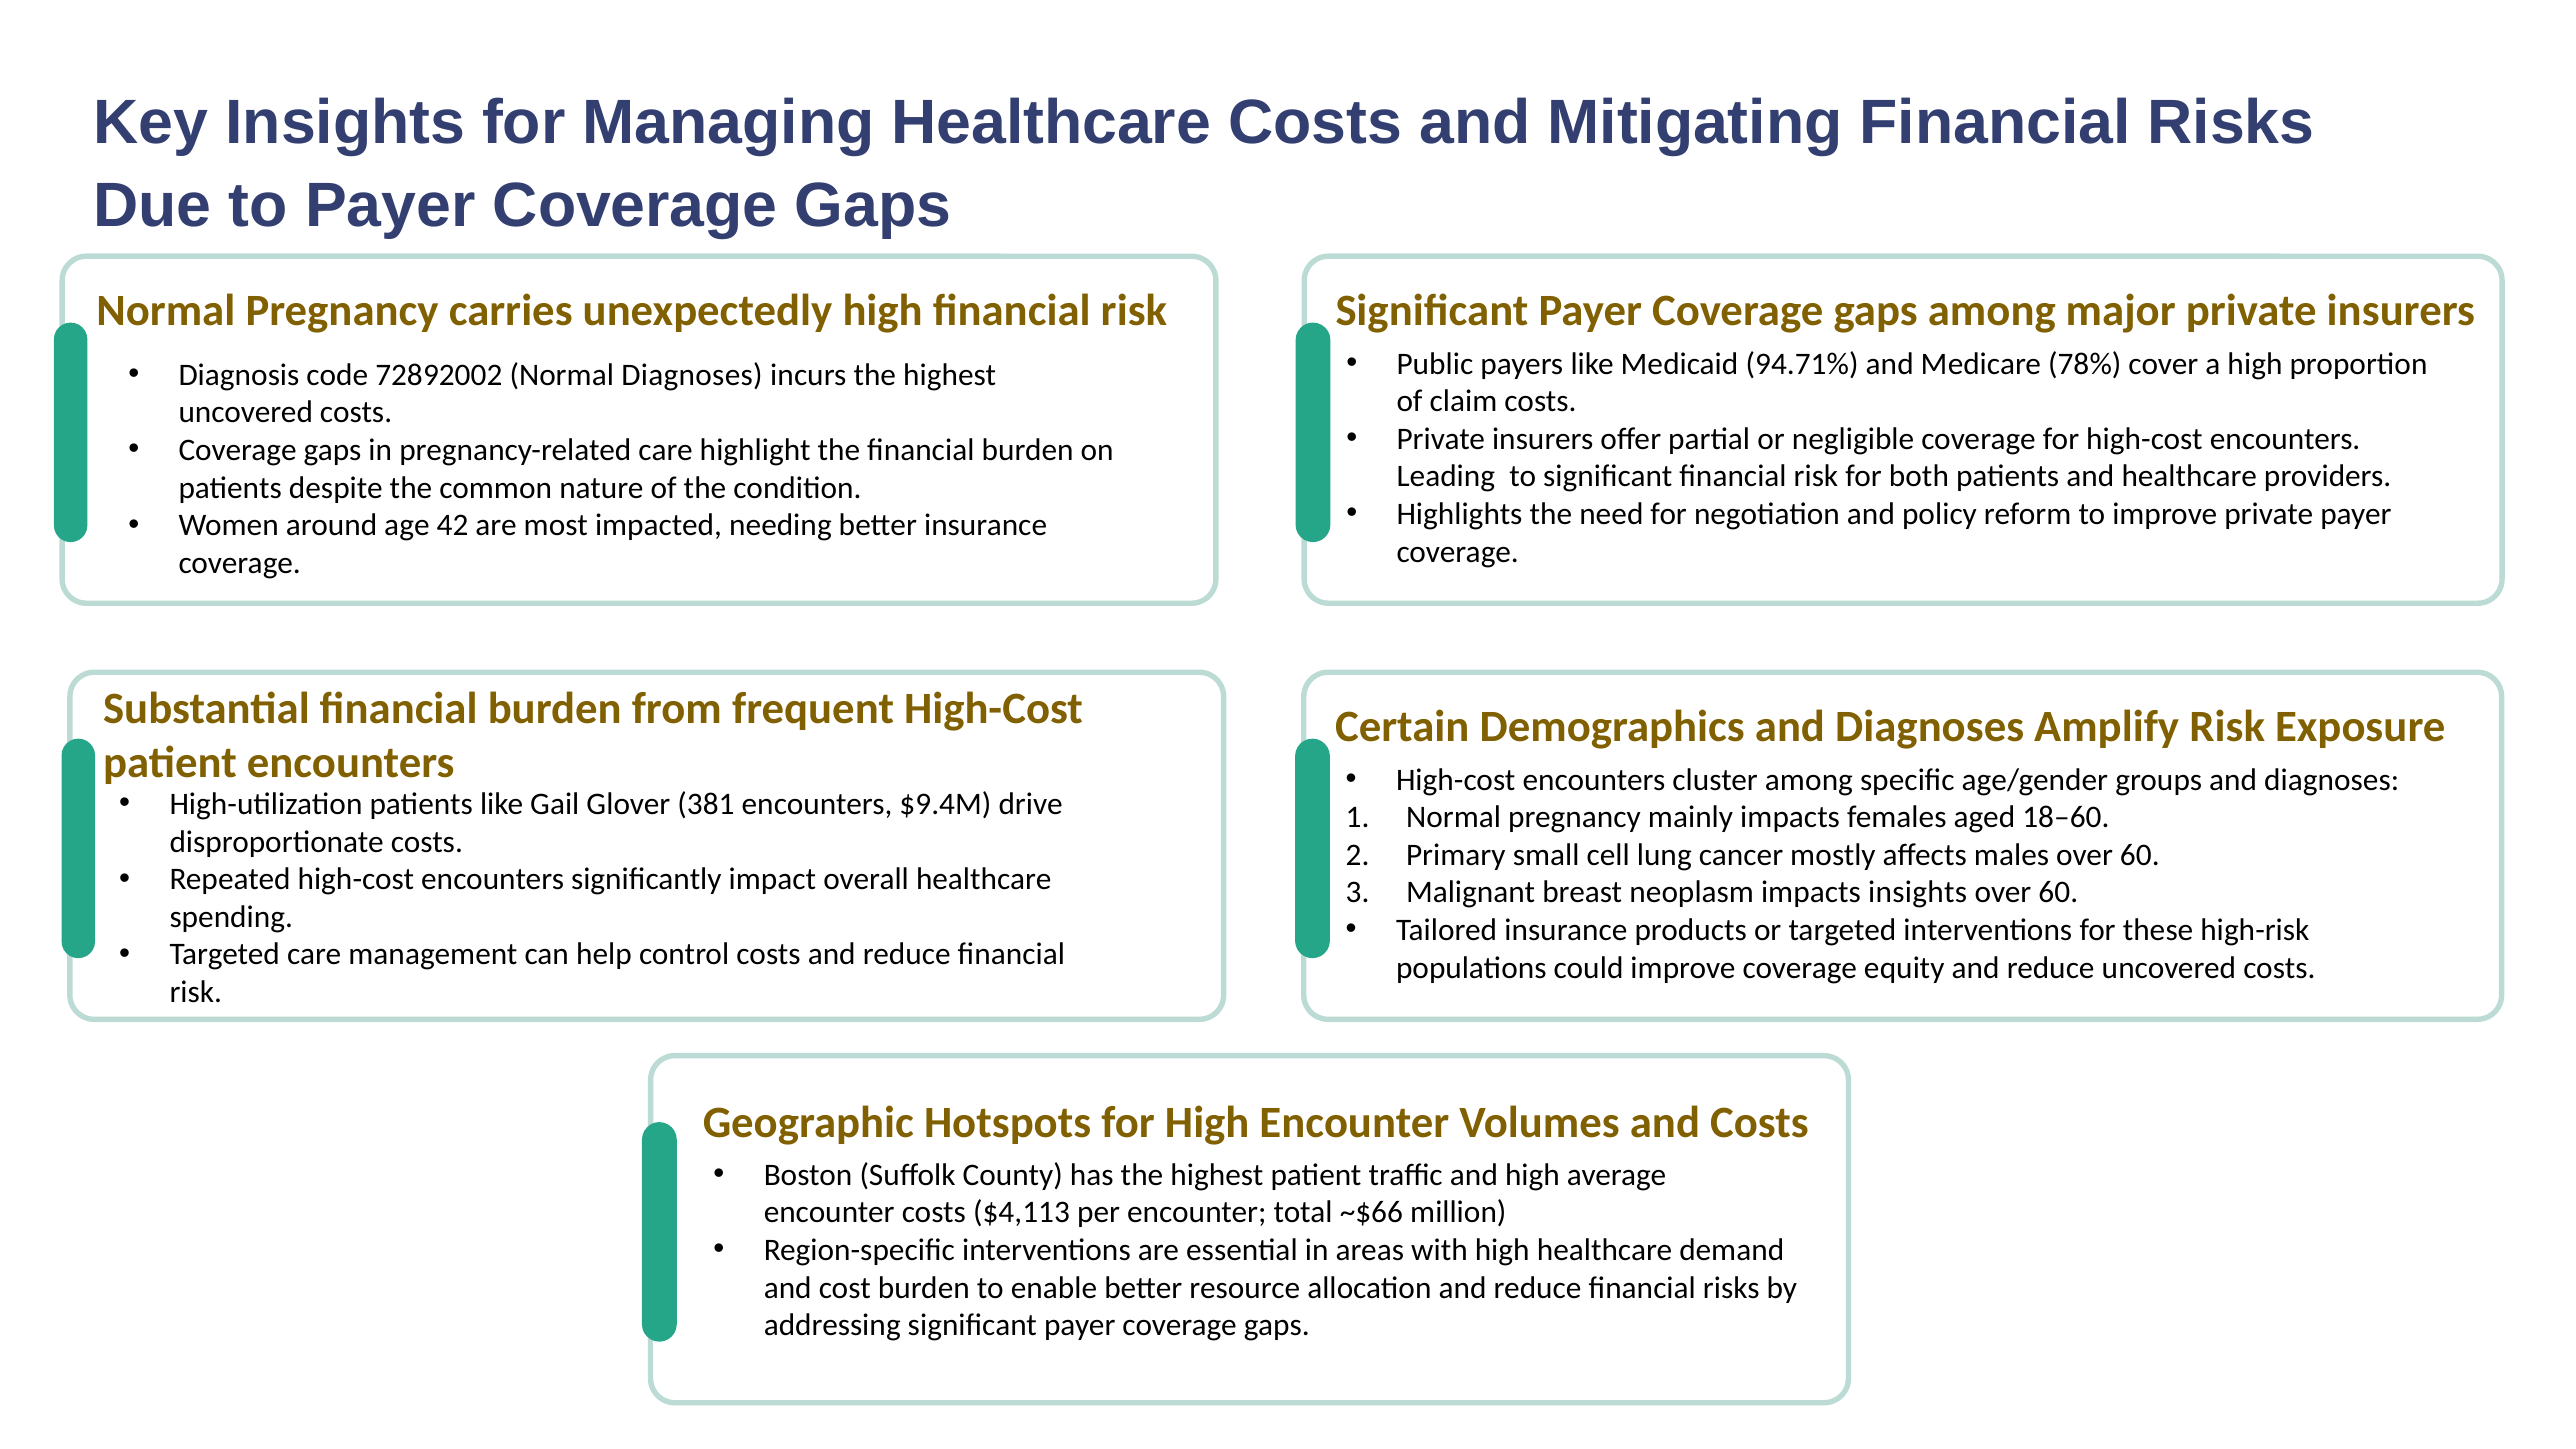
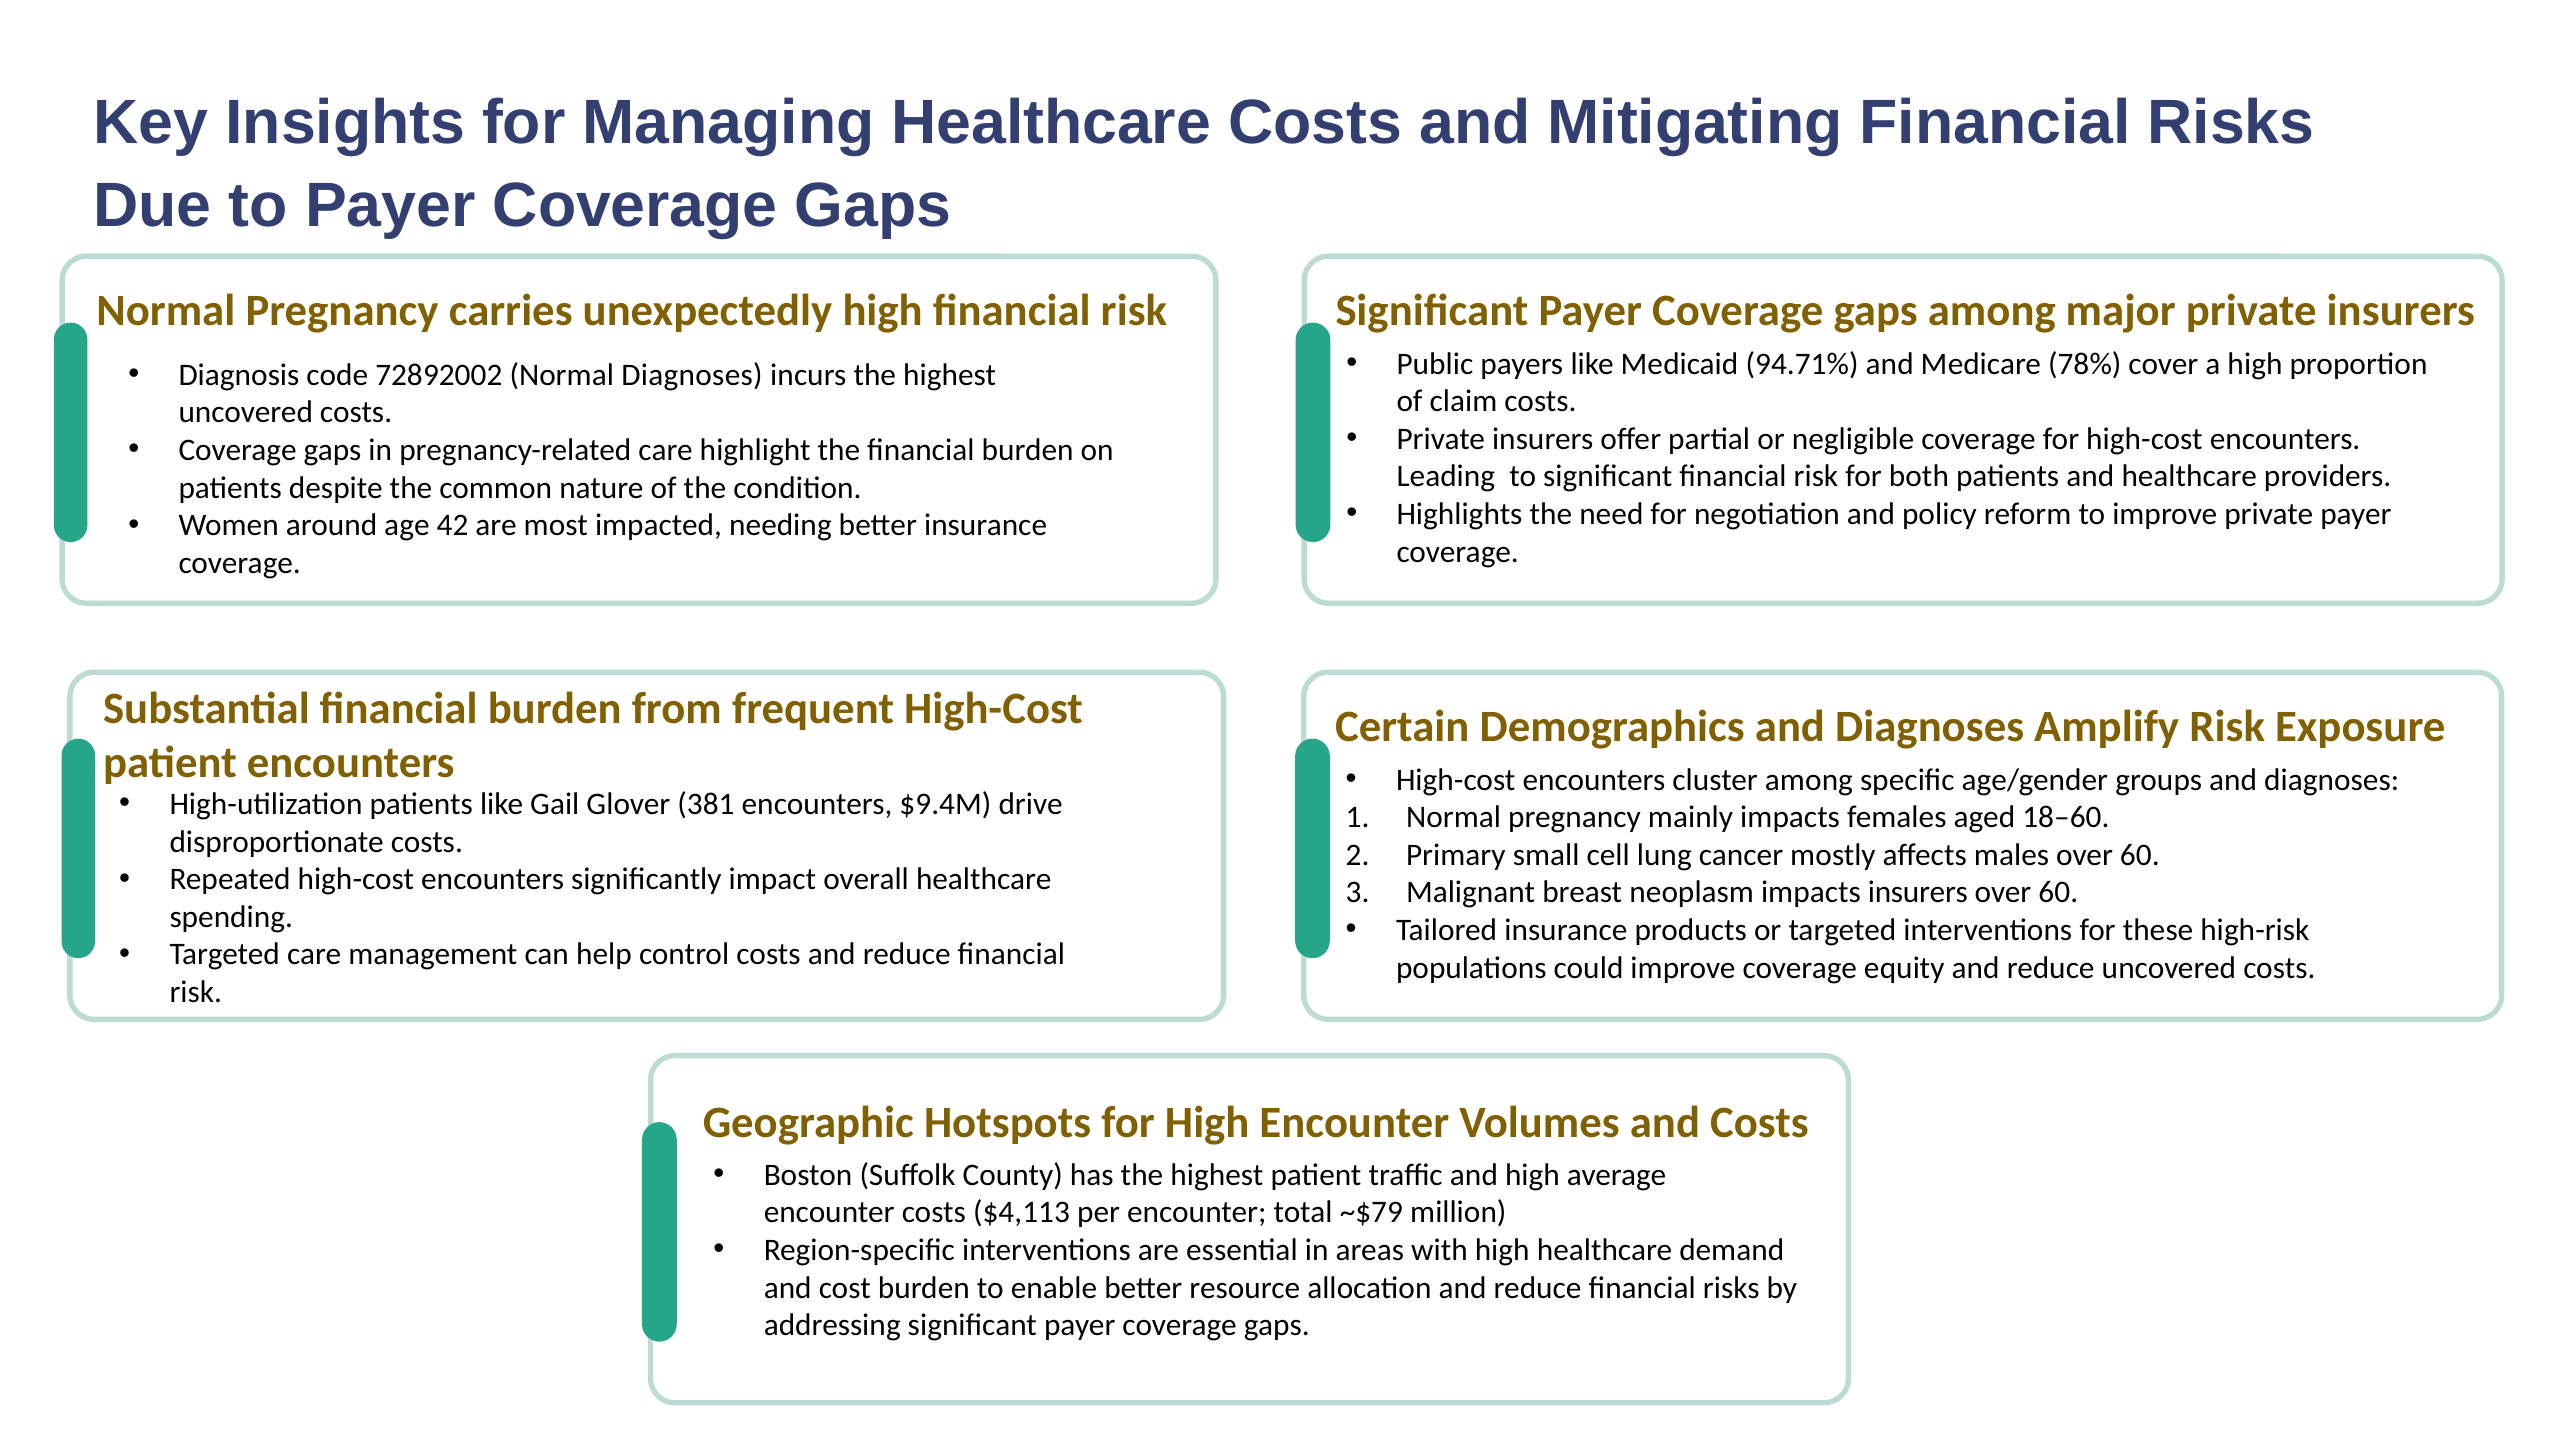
impacts insights: insights -> insurers (1918, 893)
~$66: ~$66 -> ~$79 (1371, 1213)
